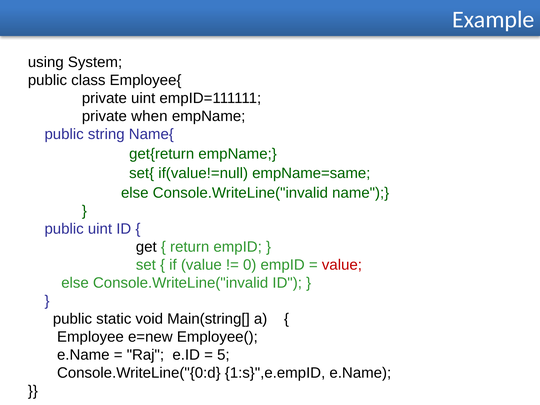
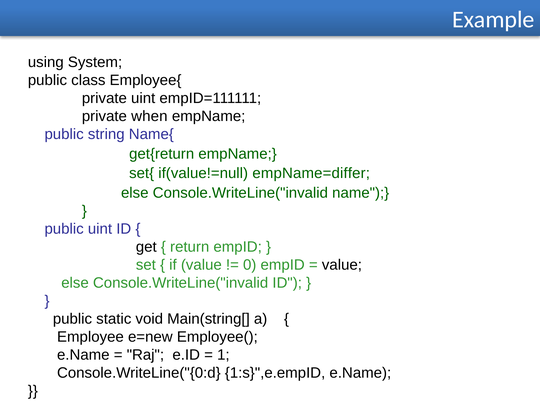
empName=same: empName=same -> empName=differ (311, 173)
value colour: red -> black (342, 265)
5: 5 -> 1 (223, 355)
